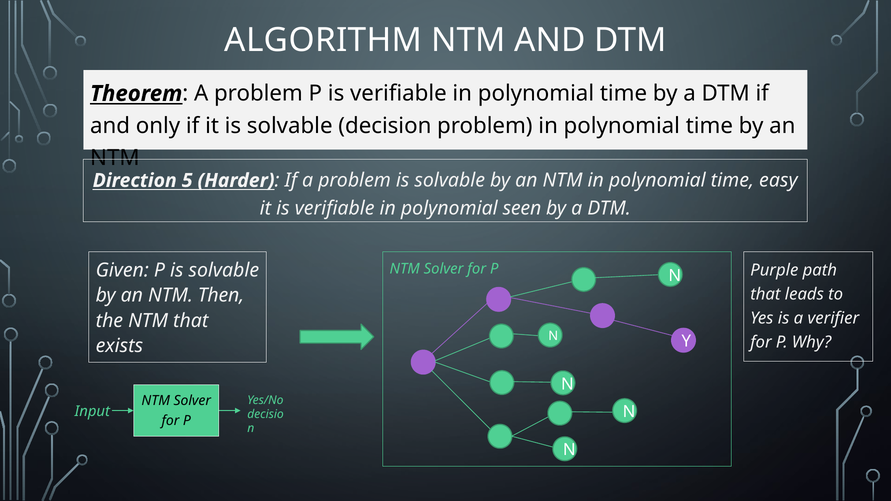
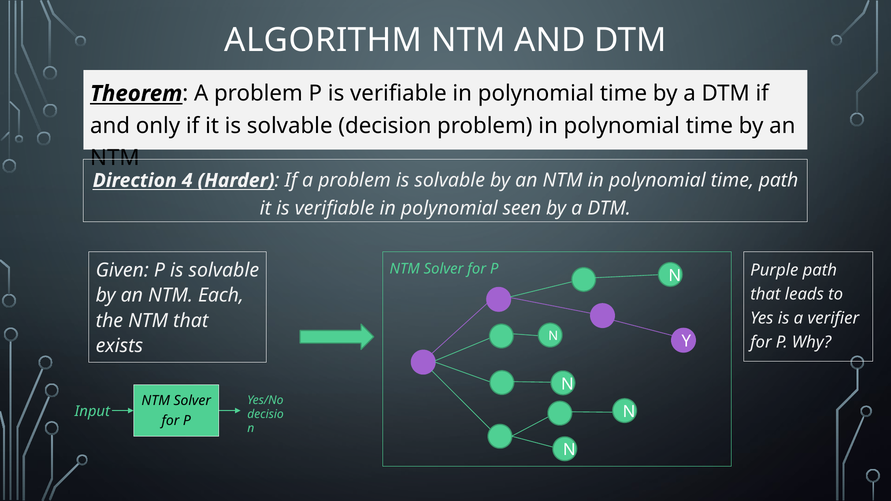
5: 5 -> 4 (187, 181)
time easy: easy -> path (779, 181)
Then: Then -> Each (221, 296)
